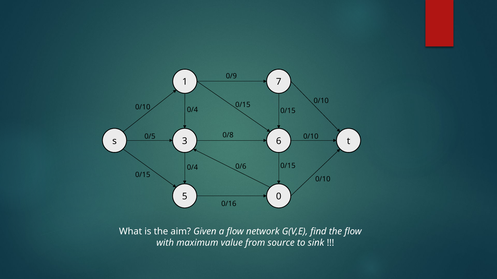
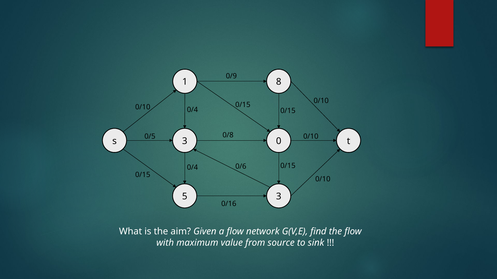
7: 7 -> 8 (279, 82)
6: 6 -> 0 (279, 141)
5 0: 0 -> 3 (279, 197)
